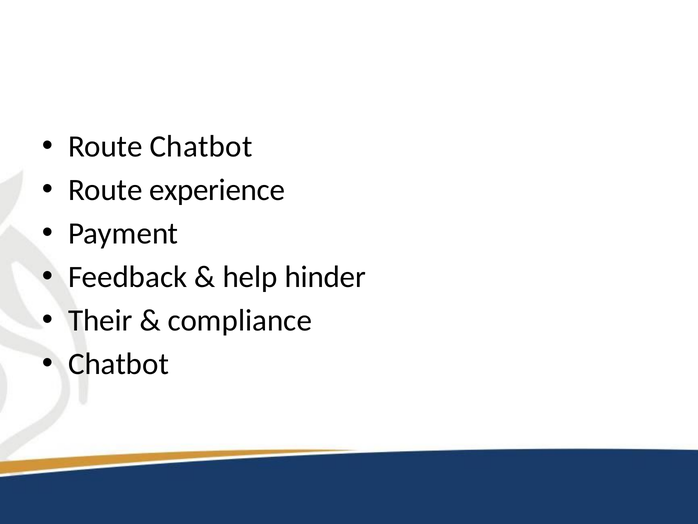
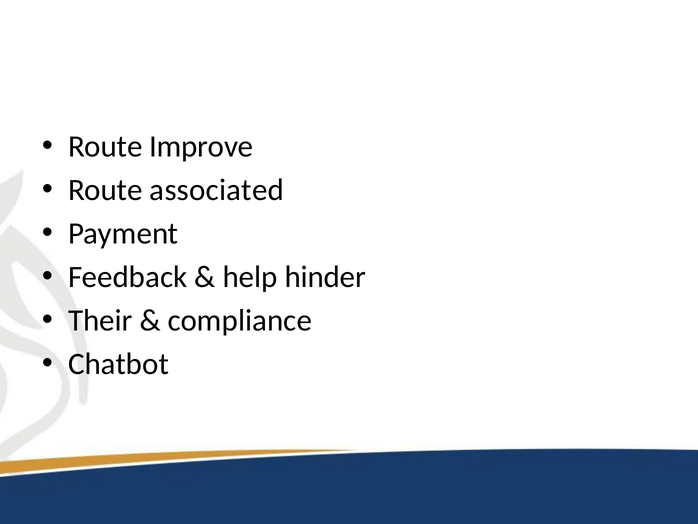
Route Chatbot: Chatbot -> Improve (201, 146)
experience: experience -> associated (217, 190)
